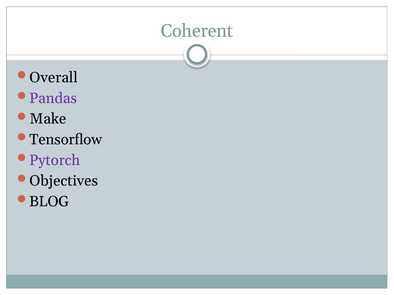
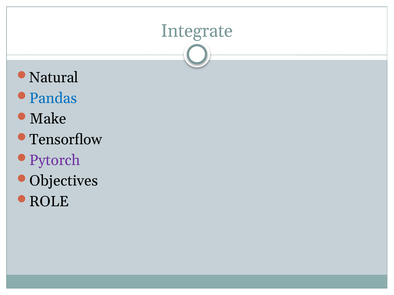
Coherent: Coherent -> Integrate (197, 31)
Overall: Overall -> Natural (54, 78)
Pandas colour: purple -> blue (53, 98)
BLOG: BLOG -> ROLE (49, 202)
